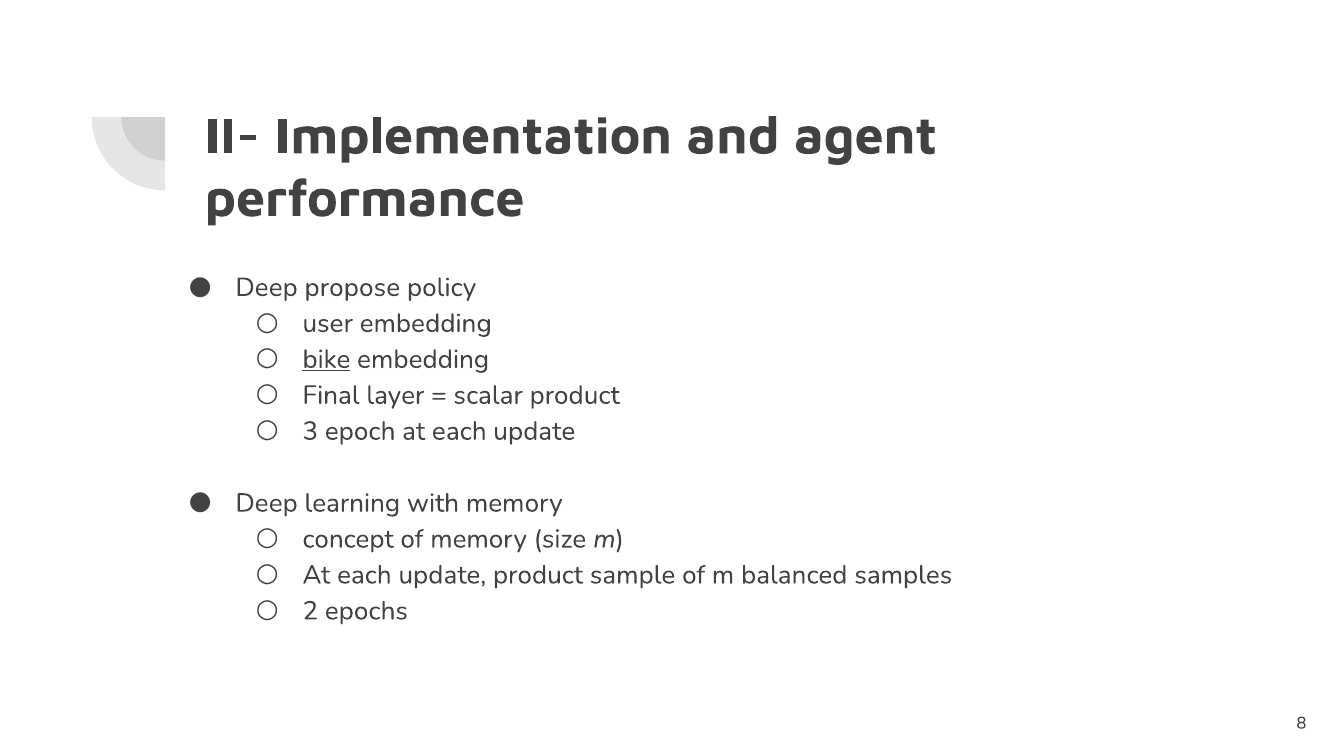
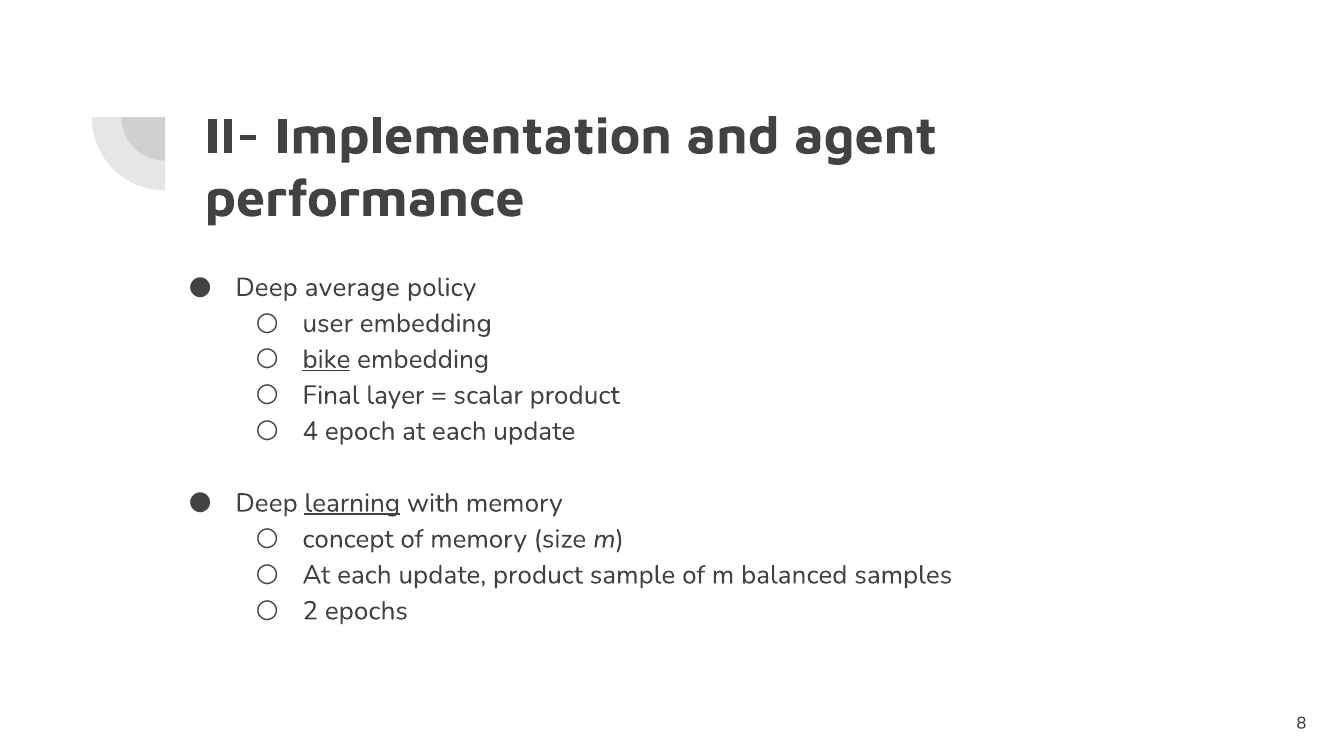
propose: propose -> average (352, 288)
3: 3 -> 4 (310, 431)
learning underline: none -> present (352, 503)
